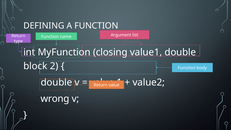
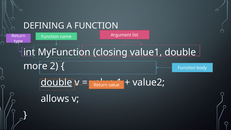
block: block -> more (35, 66)
double underline: none -> present (56, 82)
wrong: wrong -> allows (55, 99)
